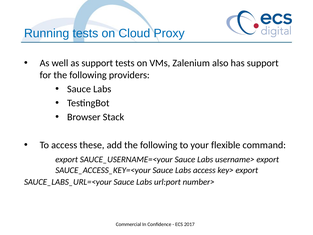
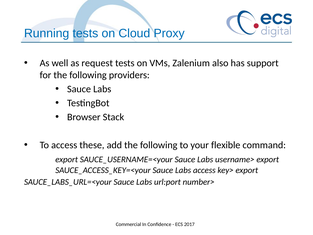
as support: support -> request (97, 63)
